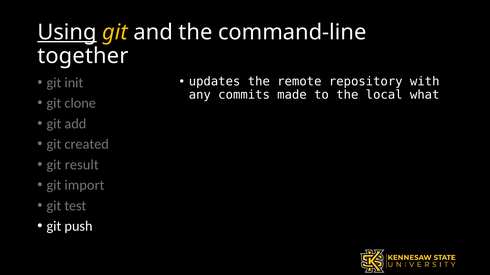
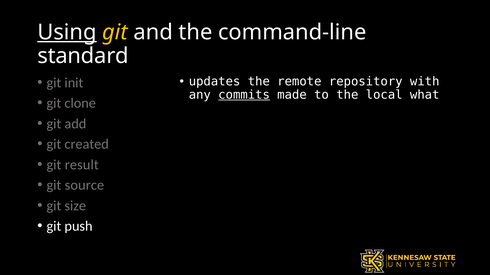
together: together -> standard (83, 56)
commits underline: none -> present (244, 95)
import: import -> source (84, 186)
test: test -> size (75, 206)
